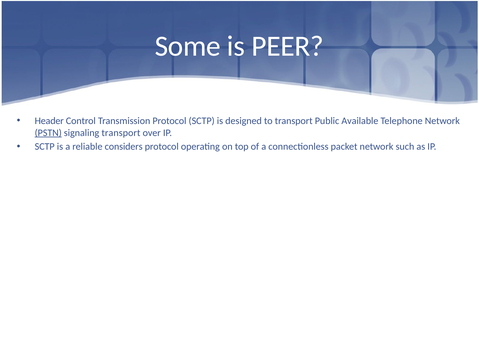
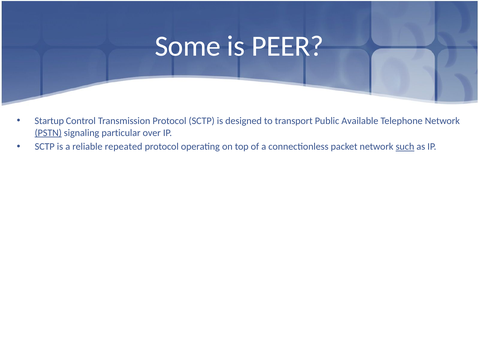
Header: Header -> Startup (49, 121)
signaling transport: transport -> particular (121, 133)
considers: considers -> repeated (124, 147)
such underline: none -> present (405, 147)
